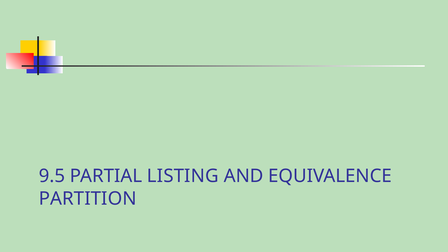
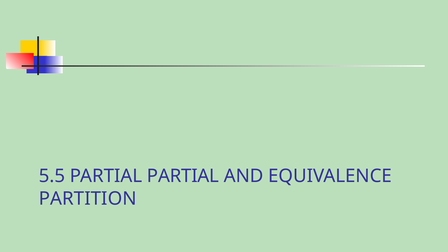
9.5: 9.5 -> 5.5 (52, 176)
PARTIAL LISTING: LISTING -> PARTIAL (183, 176)
